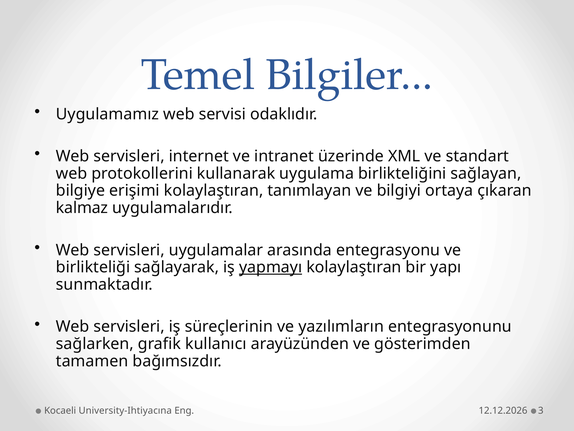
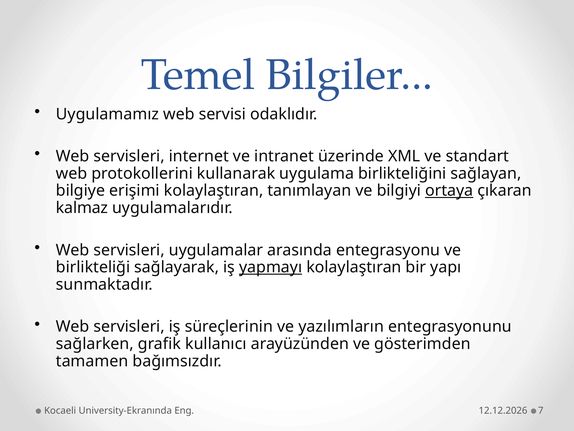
ortaya underline: none -> present (449, 191)
University-Ihtiyacına: University-Ihtiyacına -> University-Ekranında (125, 410)
3: 3 -> 7 (541, 410)
